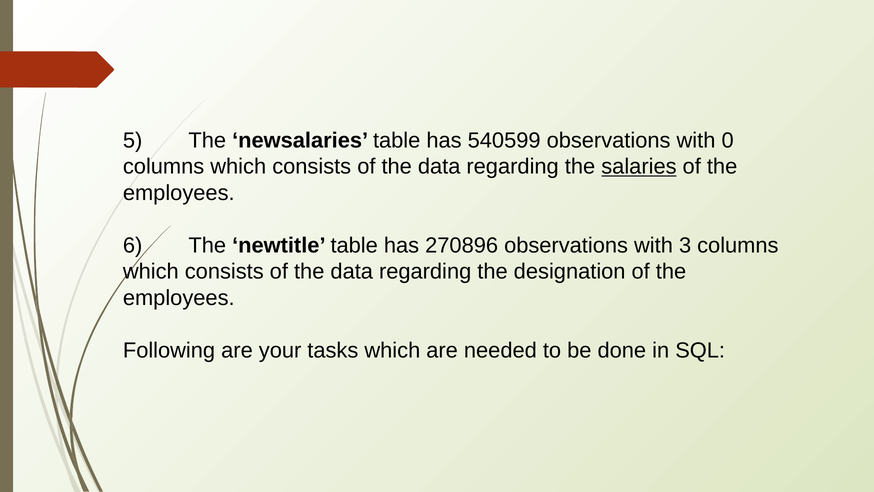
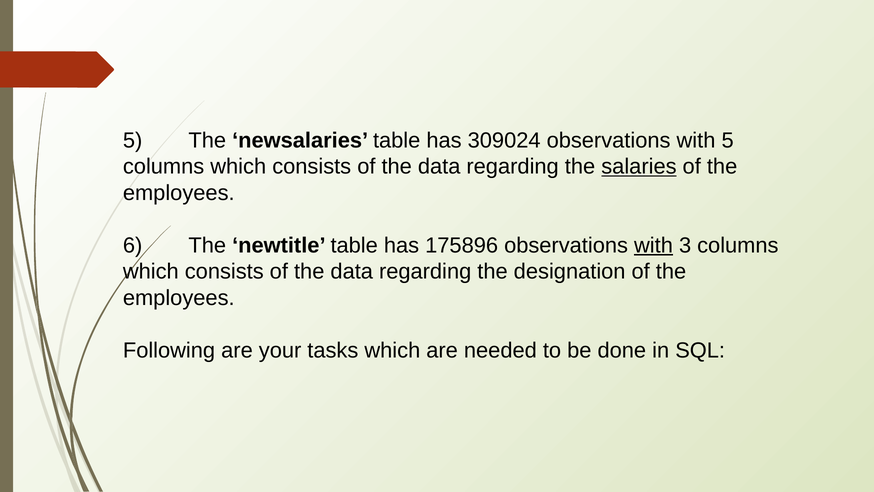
540599: 540599 -> 309024 (504, 140)
with 0: 0 -> 5 (728, 140)
270896: 270896 -> 175896 (462, 245)
with underline: none -> present (653, 245)
